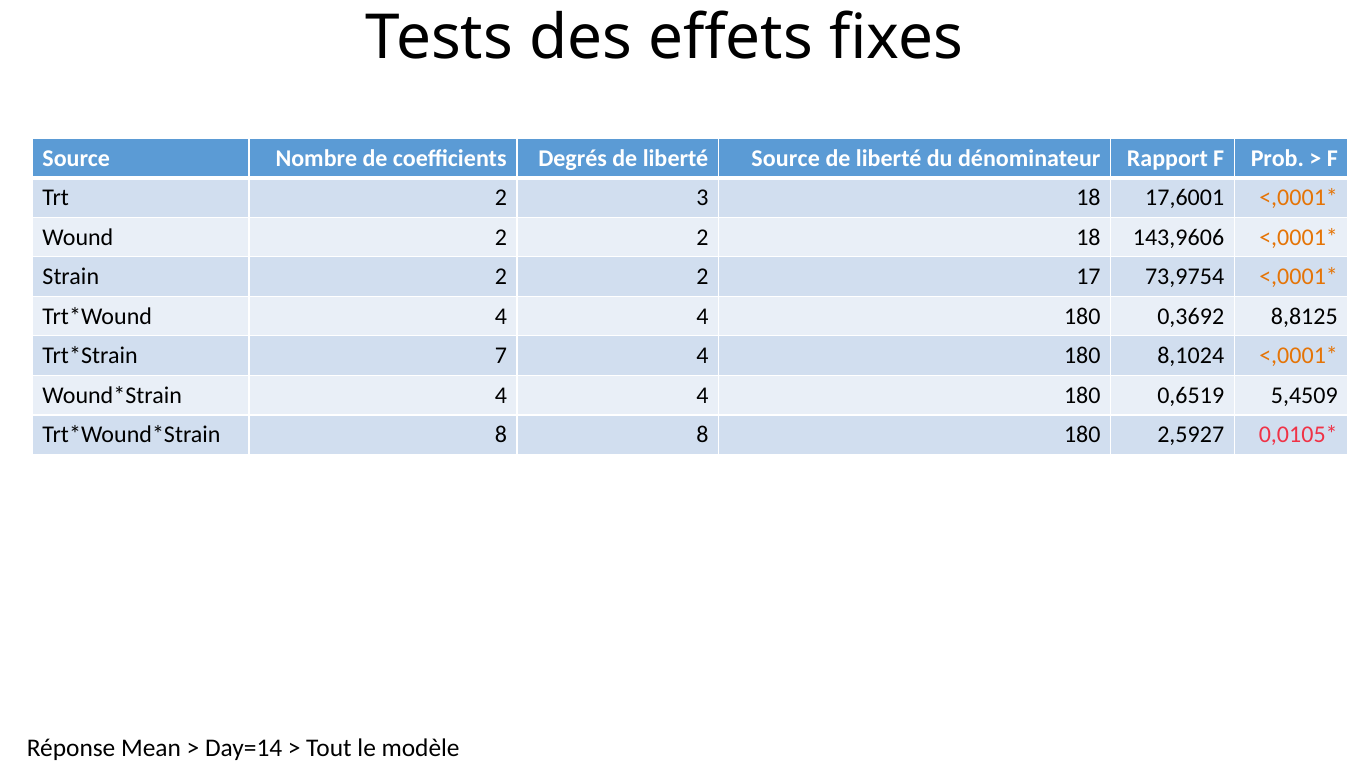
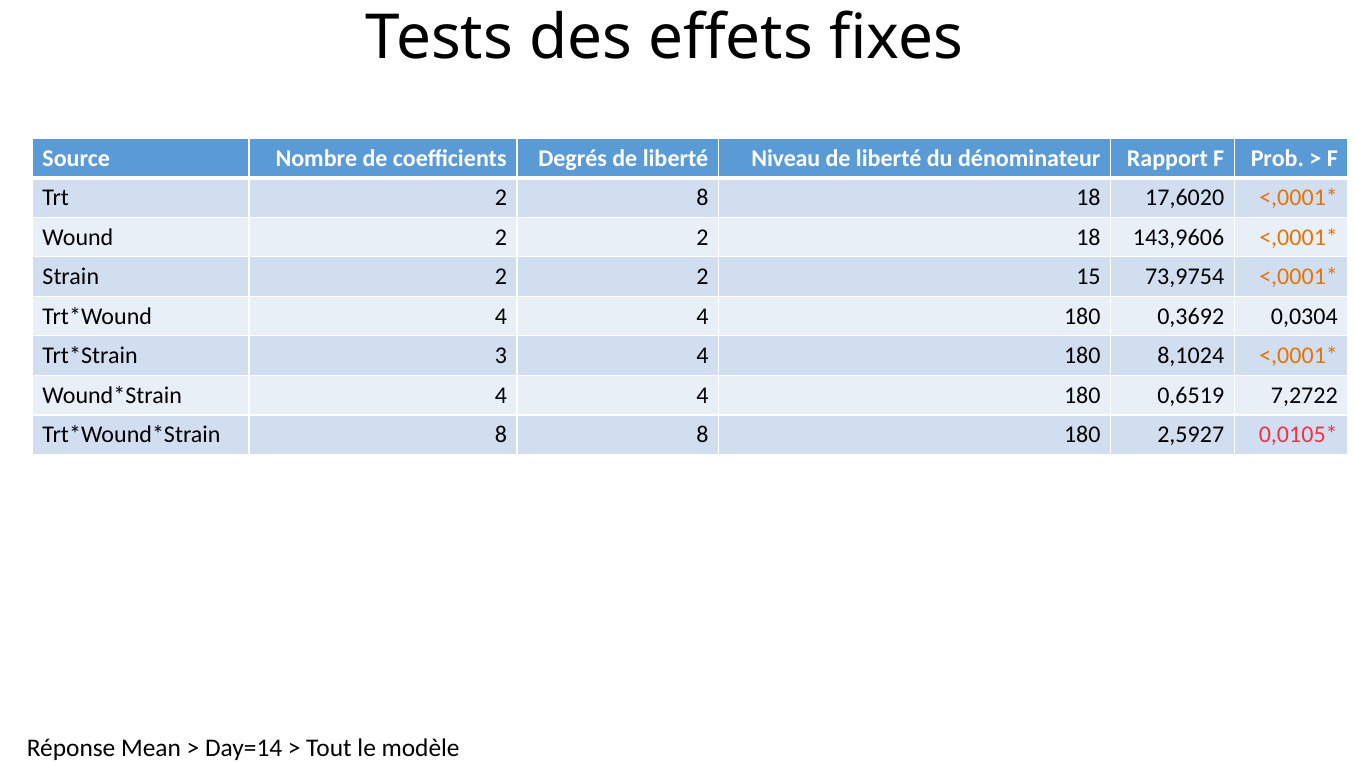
liberté Source: Source -> Niveau (786, 158)
2 3: 3 -> 8 (702, 198)
17,6001: 17,6001 -> 17,6020 (1185, 198)
17: 17 -> 15 (1088, 277)
8,8125: 8,8125 -> 0,0304 (1304, 316)
7: 7 -> 3 (501, 356)
5,4509: 5,4509 -> 7,2722 (1304, 396)
